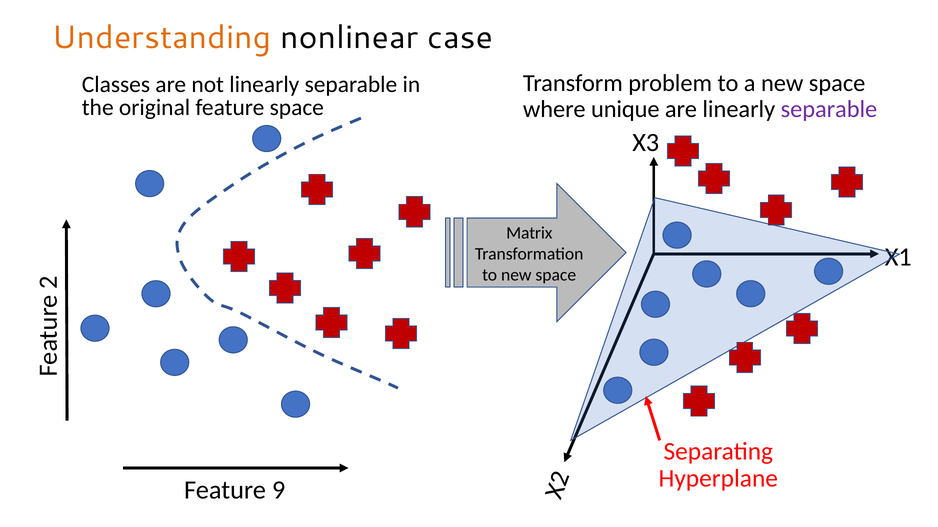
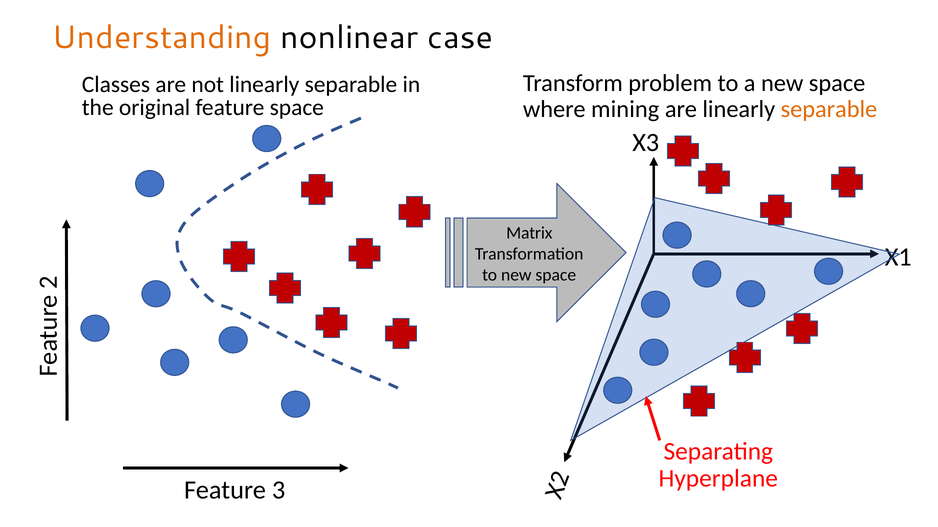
unique: unique -> mining (625, 109)
separable colour: purple -> orange (829, 109)
9: 9 -> 3 (279, 491)
